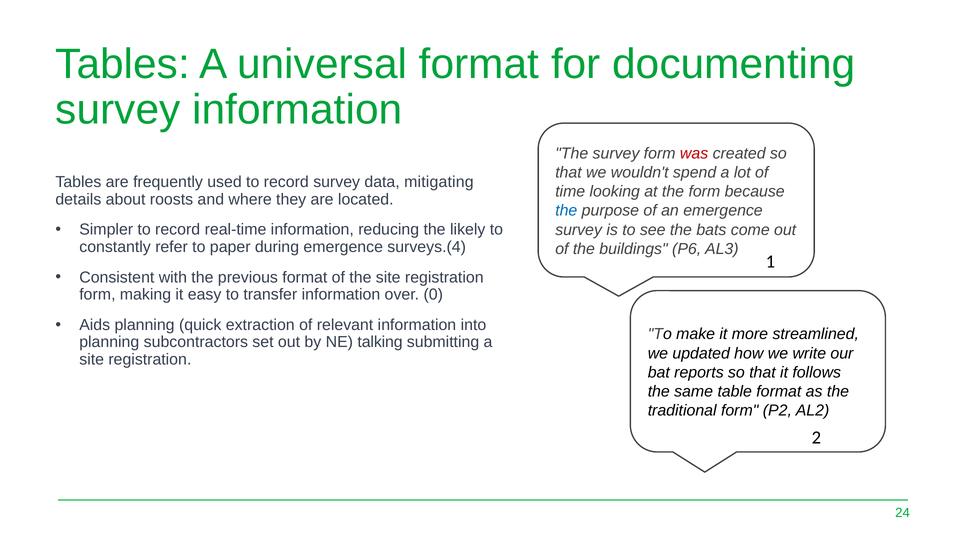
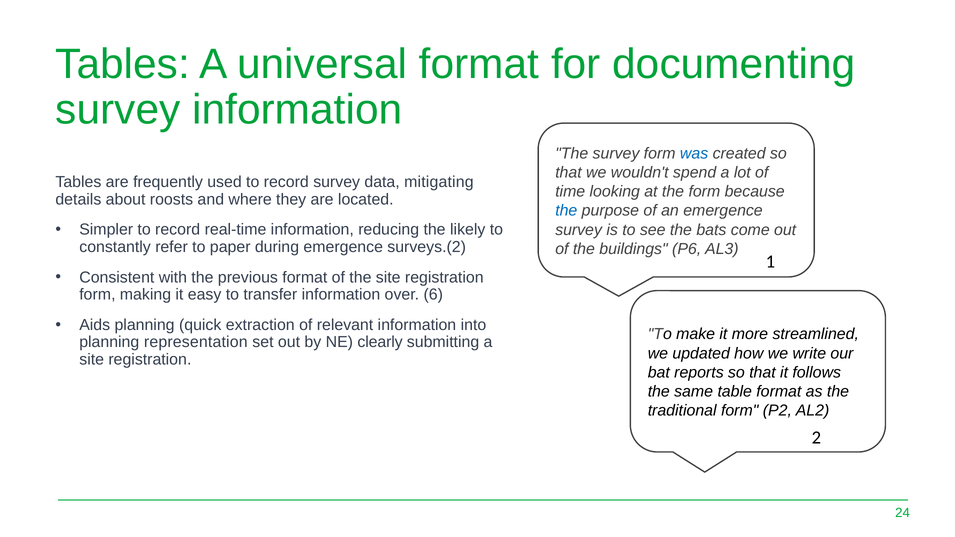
was colour: red -> blue (694, 153)
surveys.(4: surveys.(4 -> surveys.(2 (427, 247)
0: 0 -> 6 (433, 295)
subcontractors: subcontractors -> representation (196, 342)
talking: talking -> clearly (380, 342)
